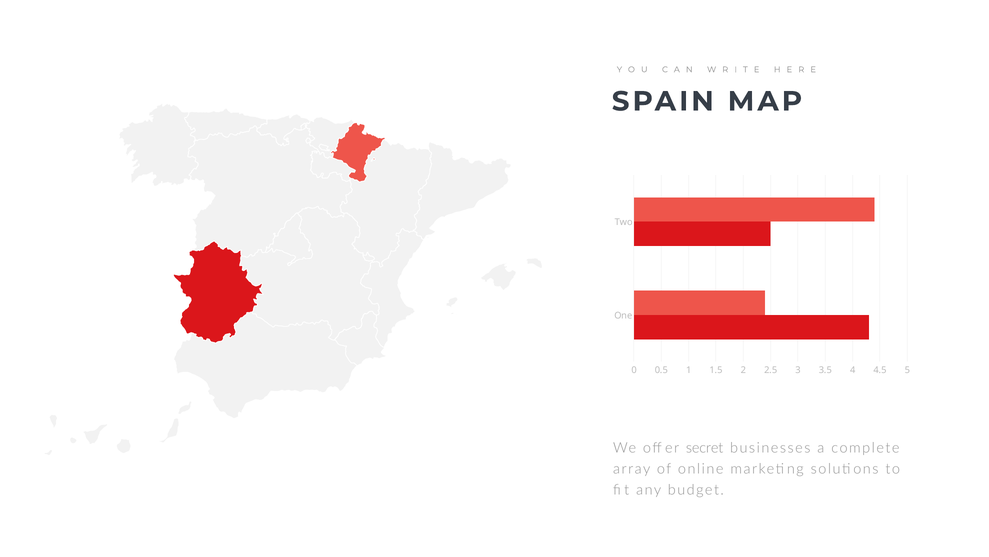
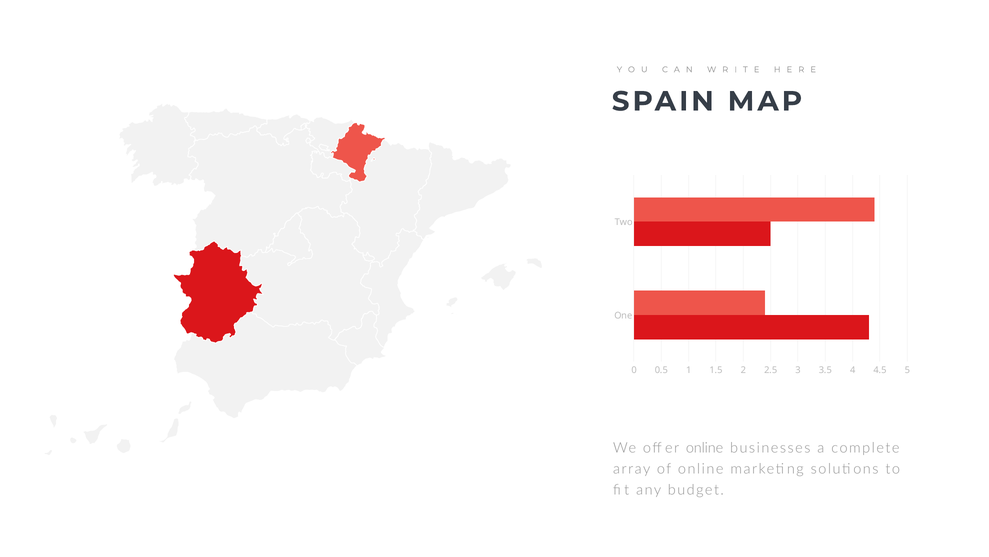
offer secret: secret -> online (705, 447)
